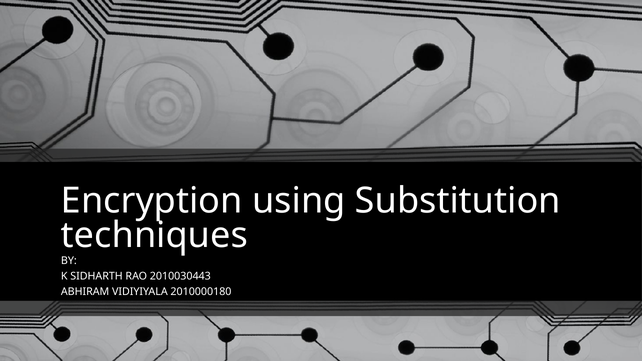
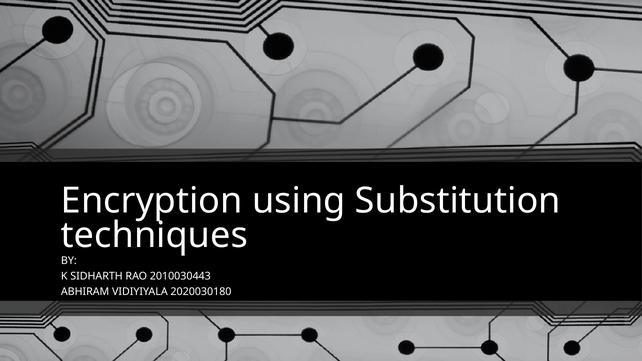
2010000180: 2010000180 -> 2020030180 (201, 292)
